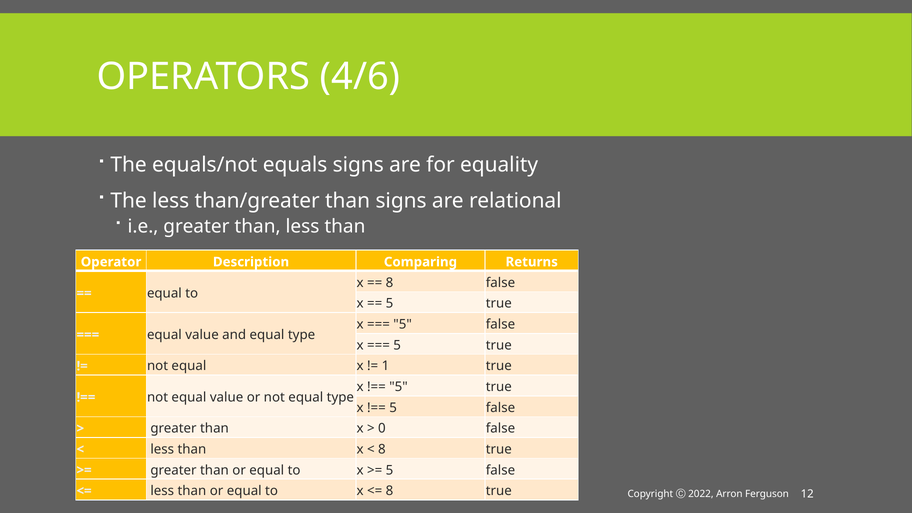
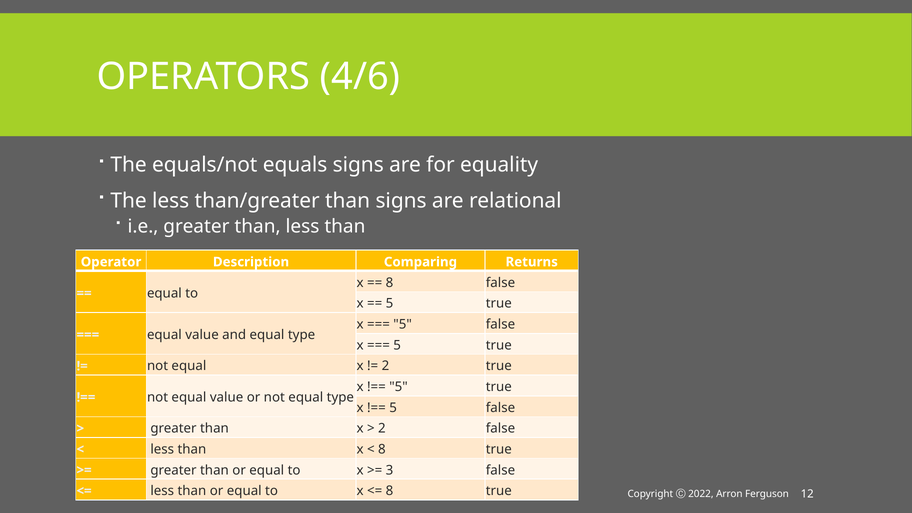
1: 1 -> 2 (386, 366)
0: 0 -> 2 (382, 428)
5: 5 -> 3 (390, 470)
